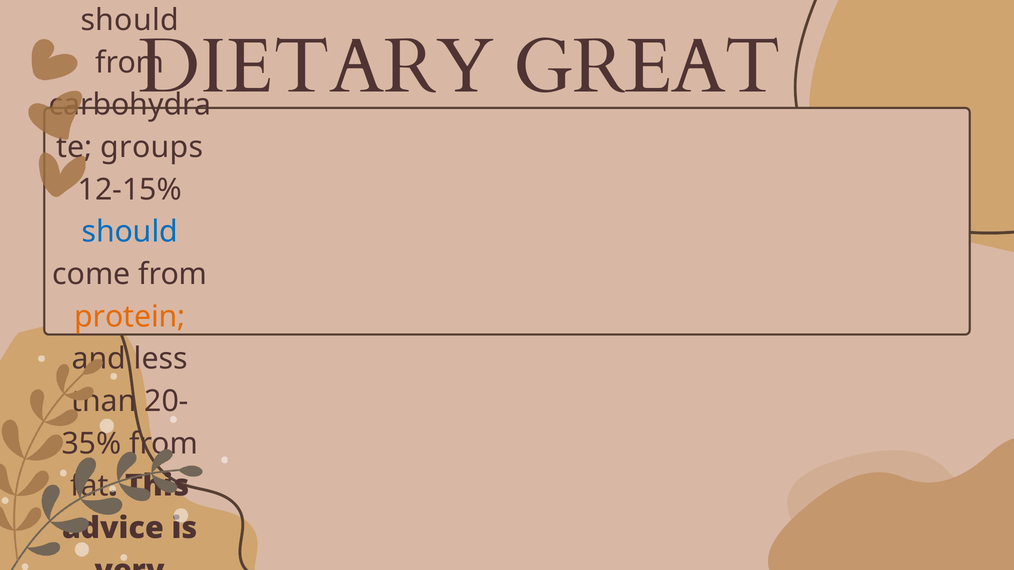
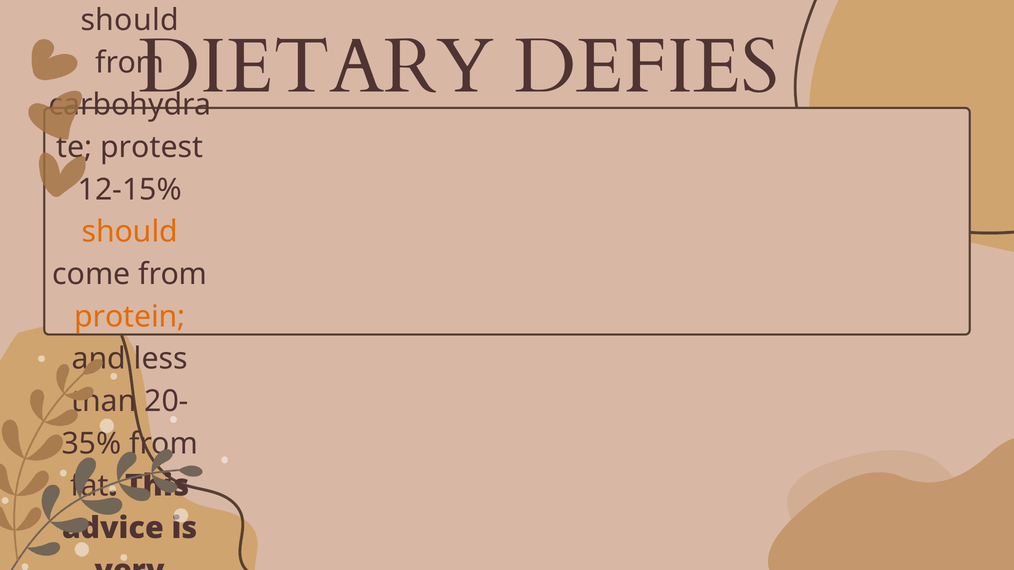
GREAT: GREAT -> DEFIES (647, 67)
groups: groups -> protest (152, 147)
should colour: blue -> orange (130, 232)
